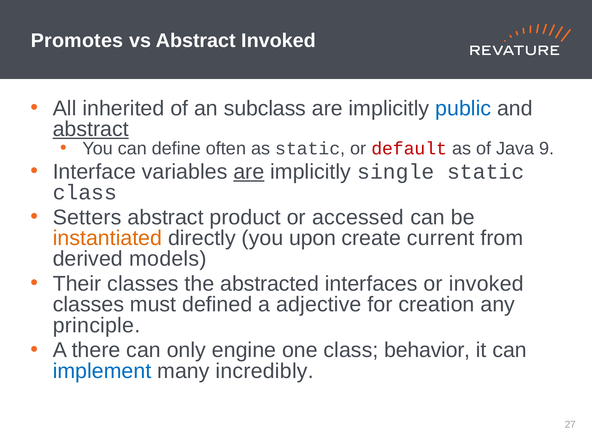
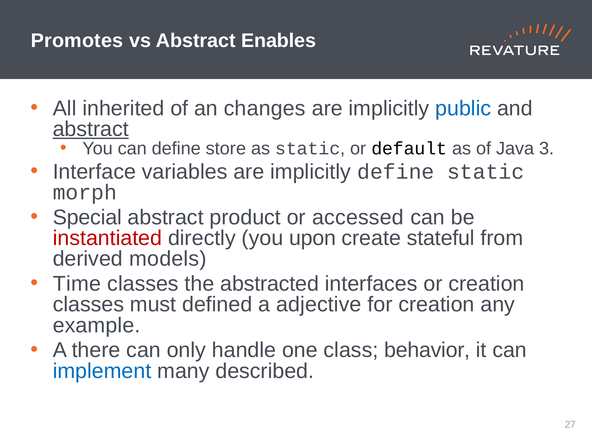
Abstract Invoked: Invoked -> Enables (279, 41)
subclass: subclass -> changes (265, 108)
often: often -> store (226, 148)
default colour: red -> black (409, 148)
9: 9 -> 3 (547, 148)
are underline: present -> none (249, 172)
implicitly single: single -> define (396, 172)
class: class -> morph (85, 192)
Setters: Setters -> Special (87, 217)
instantiated colour: orange -> red (107, 238)
current: current -> stateful (441, 238)
Their: Their -> Time (77, 284)
or invoked: invoked -> creation (486, 284)
principle: principle -> example (97, 325)
engine: engine -> handle (244, 350)
incredibly: incredibly -> described (265, 371)
